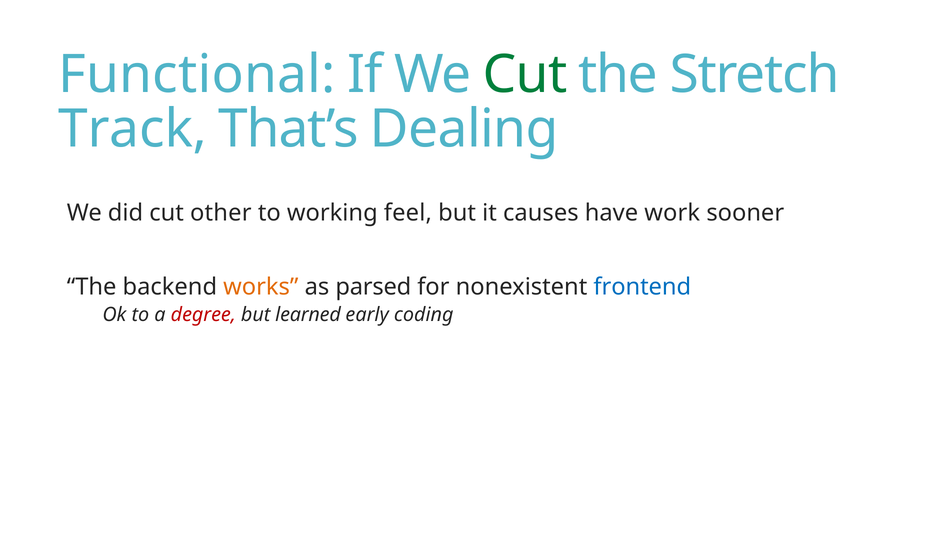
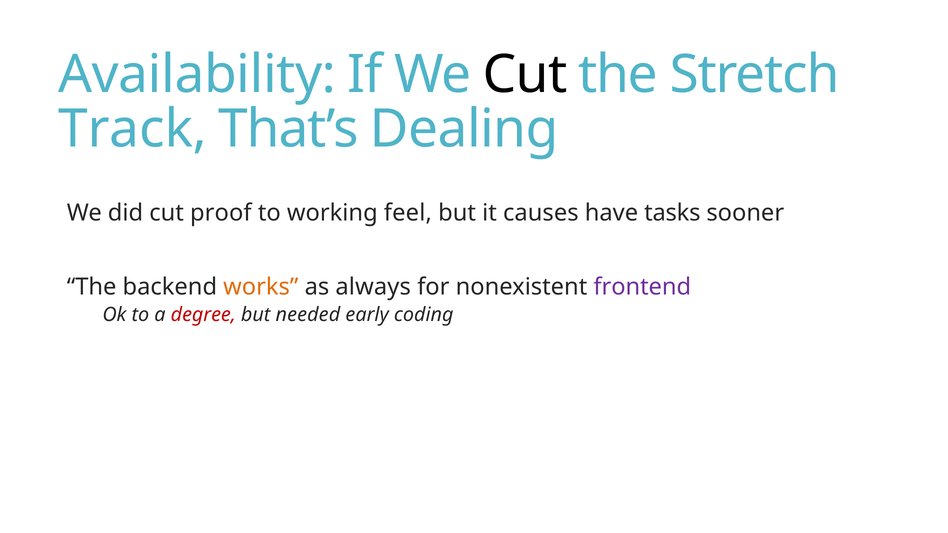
Functional: Functional -> Availability (197, 75)
Cut colour: green -> black (525, 75)
other: other -> proof (221, 213)
work: work -> tasks (672, 213)
parsed: parsed -> always (373, 287)
frontend colour: blue -> purple (642, 287)
learned: learned -> needed (308, 315)
